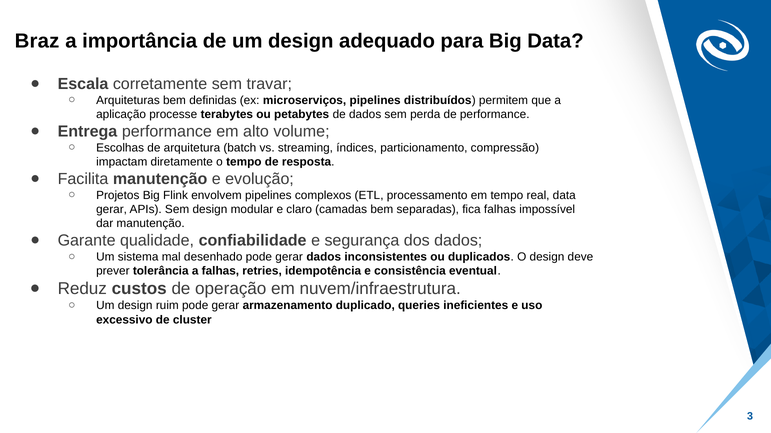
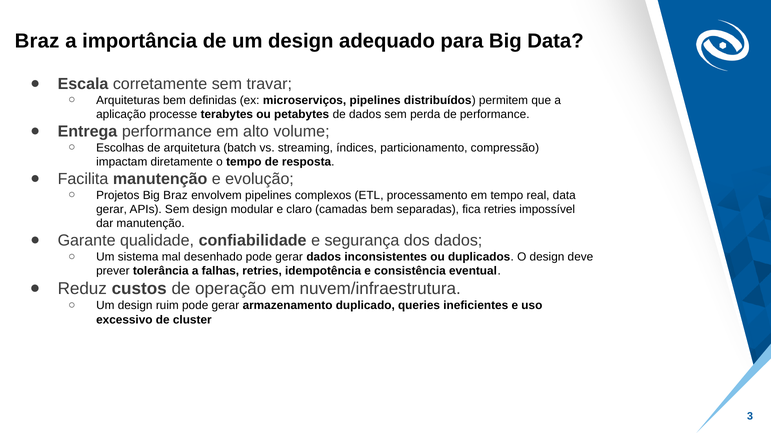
Big Flink: Flink -> Braz (175, 196)
fica falhas: falhas -> retries (500, 210)
